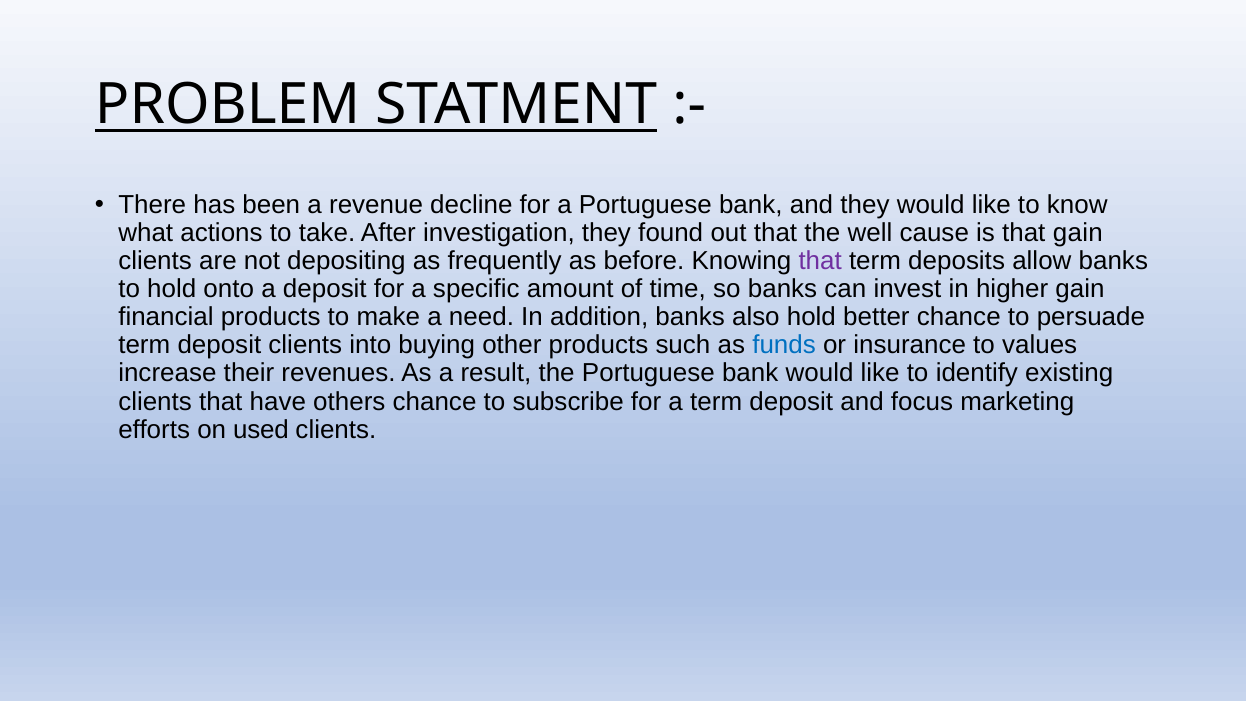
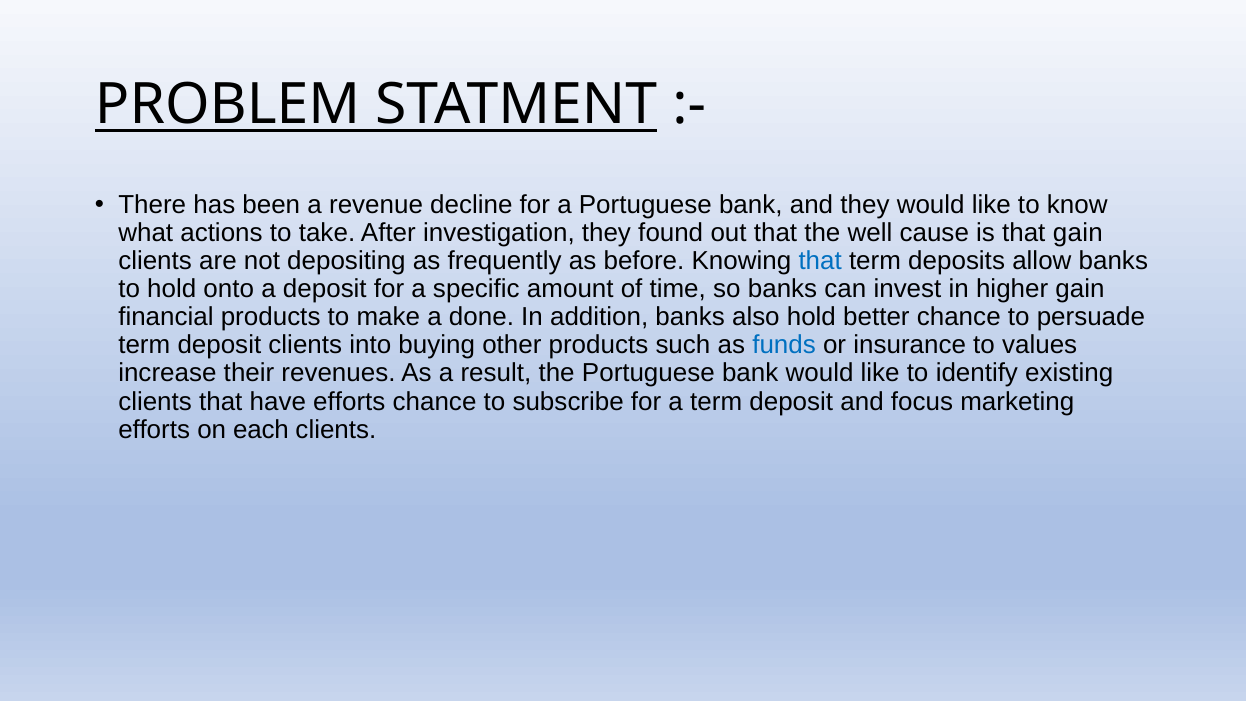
that colour: purple -> blue (820, 261)
need: need -> done (481, 317)
have others: others -> efforts (349, 401)
used: used -> each (261, 429)
